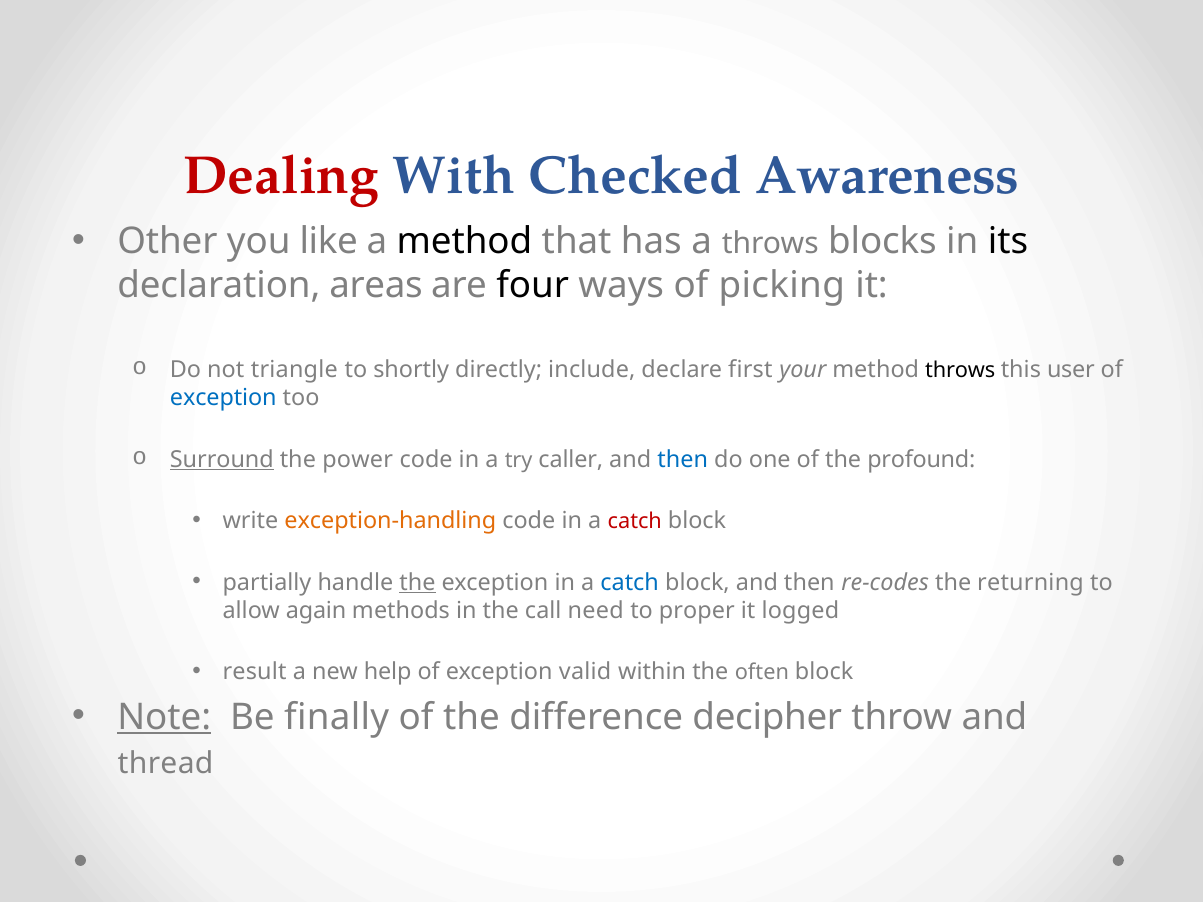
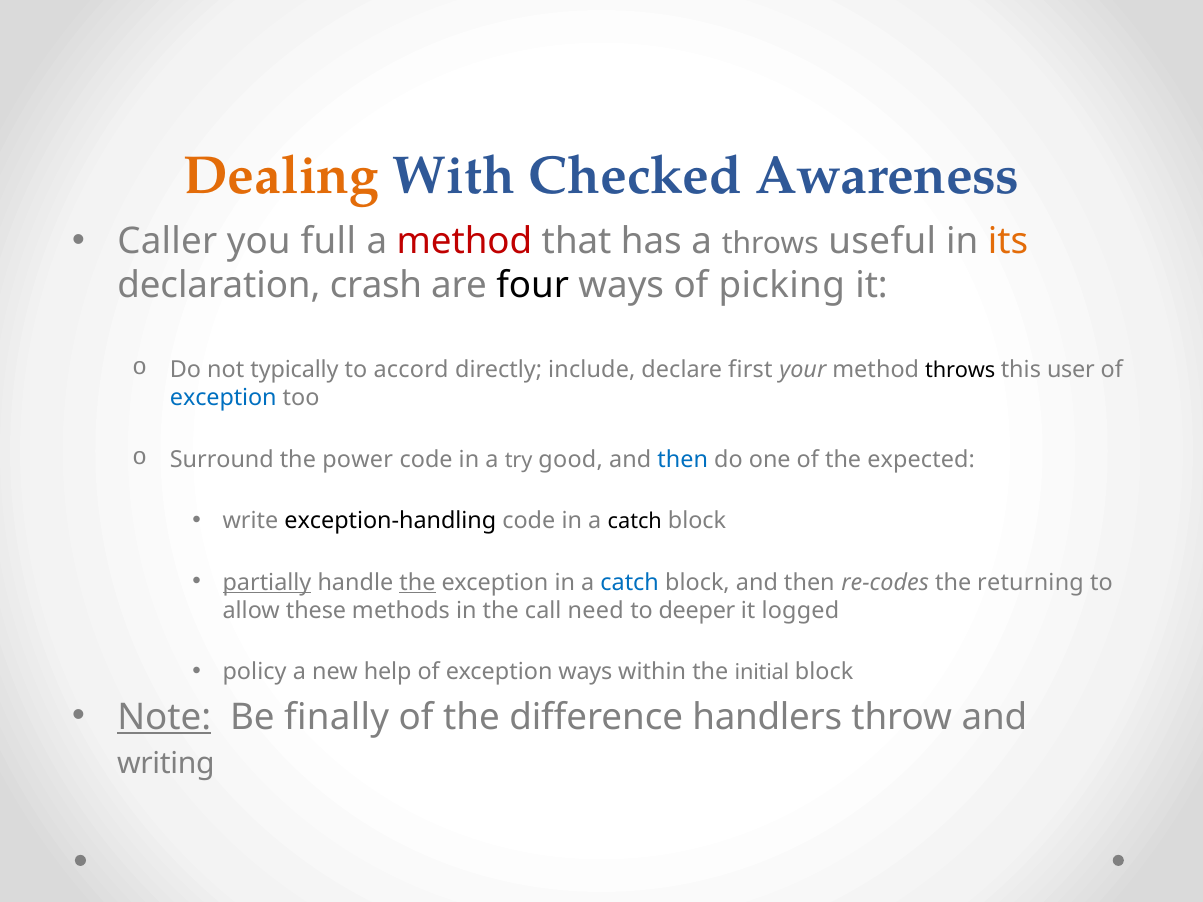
Dealing colour: red -> orange (281, 176)
Other: Other -> Caller (167, 241)
like: like -> full (328, 241)
method colour: black -> red (464, 241)
blocks: blocks -> useful (882, 241)
its colour: black -> orange (1008, 241)
areas: areas -> crash (376, 285)
triangle: triangle -> typically (295, 370)
shortly: shortly -> accord (411, 370)
Surround underline: present -> none (222, 459)
caller: caller -> good (571, 459)
profound: profound -> expected (921, 459)
exception-handling colour: orange -> black (390, 521)
catch colour: red -> black (635, 522)
partially underline: none -> present (267, 583)
again: again -> these (316, 611)
proper: proper -> deeper (697, 611)
result: result -> policy (255, 672)
exception valid: valid -> ways (585, 672)
often: often -> initial (762, 673)
decipher: decipher -> handlers (767, 717)
thread: thread -> writing (166, 763)
